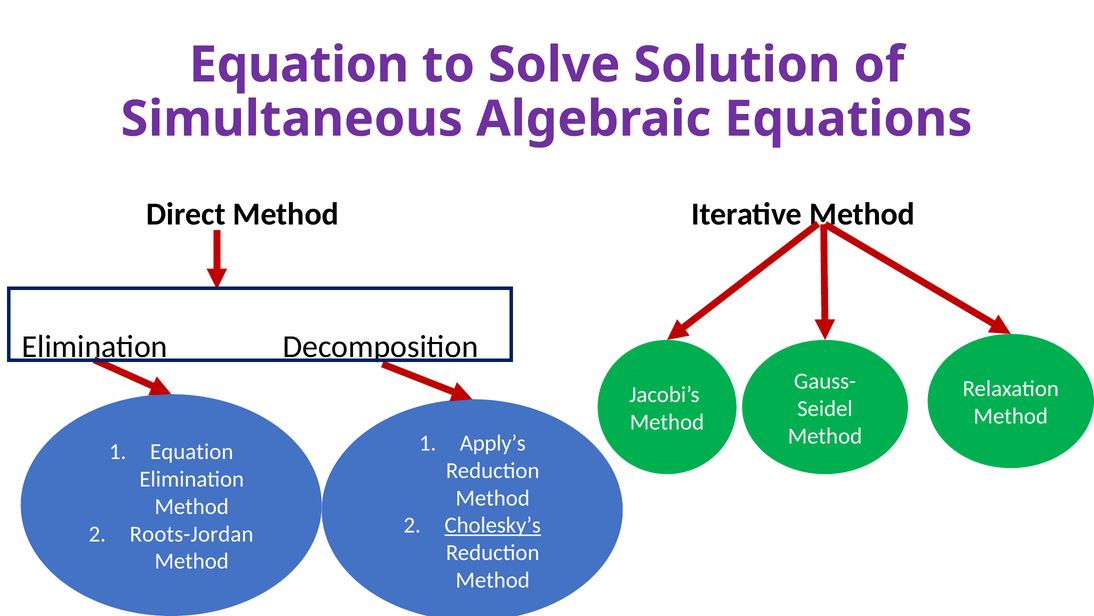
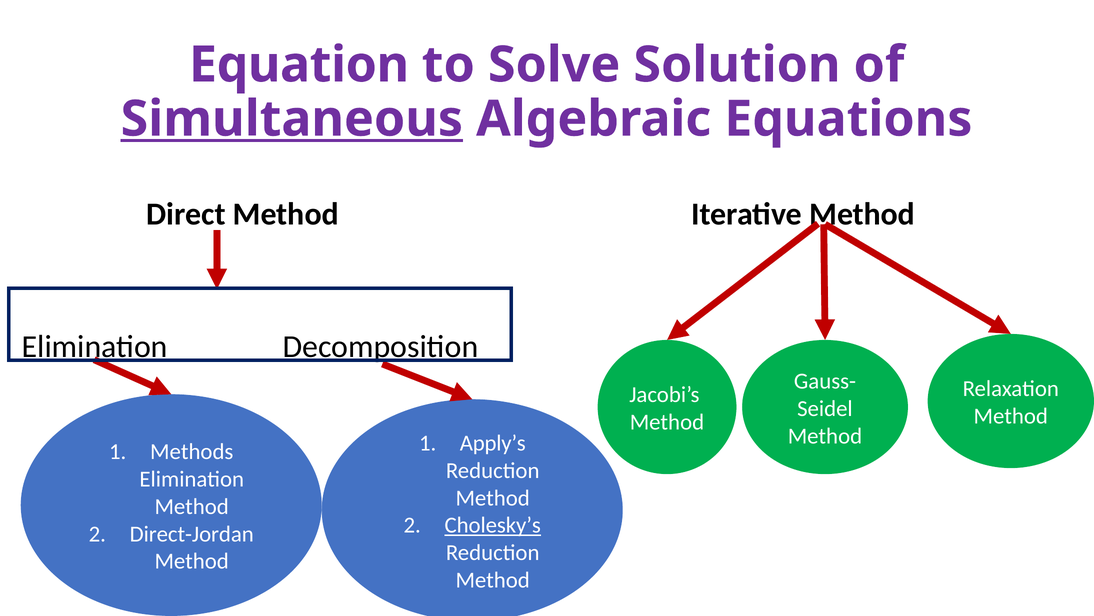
Simultaneous underline: none -> present (292, 119)
Equation: Equation -> Methods (192, 451)
Roots-Jordan: Roots-Jordan -> Direct-Jordan (192, 534)
